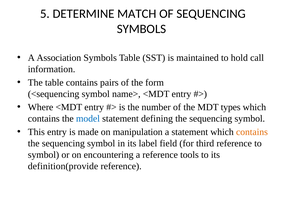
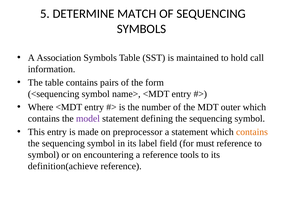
types: types -> outer (231, 107)
model colour: blue -> purple (88, 119)
manipulation: manipulation -> preprocessor (138, 132)
third: third -> must (205, 144)
definition(provide: definition(provide -> definition(achieve (63, 167)
